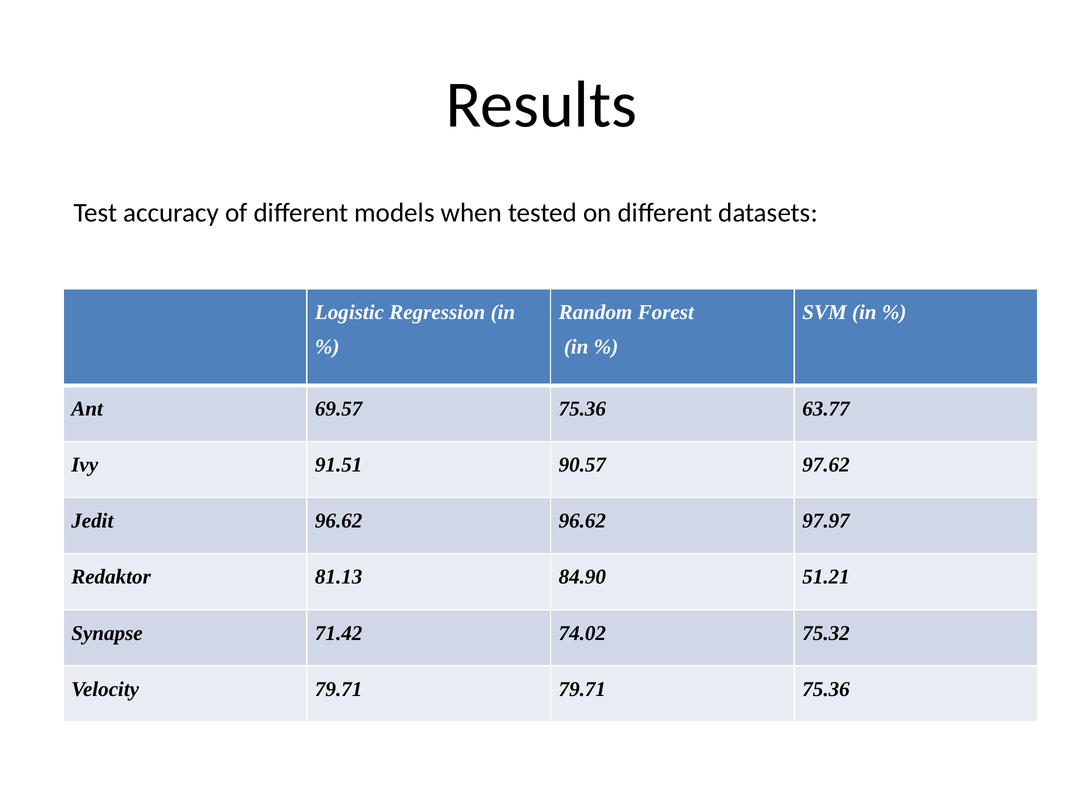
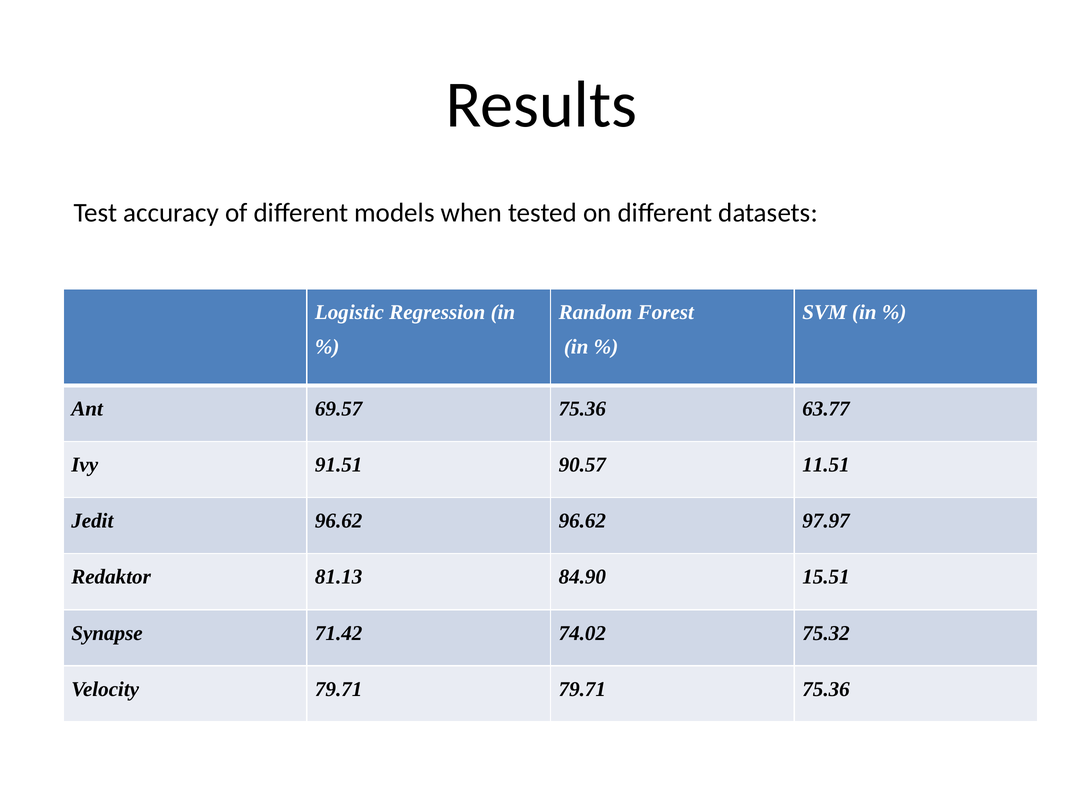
97.62: 97.62 -> 11.51 (826, 465)
51.21: 51.21 -> 15.51 (826, 577)
